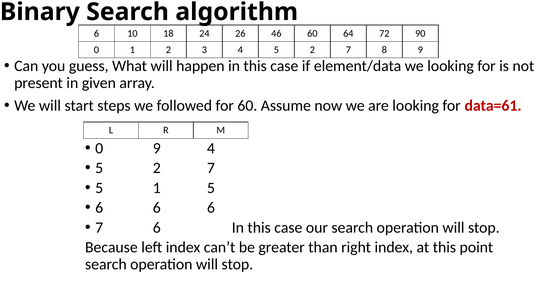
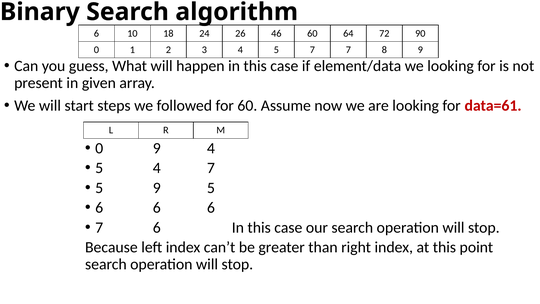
4 5 2: 2 -> 7 (312, 50)
2: 2 -> 4 (157, 168)
5 1: 1 -> 9 (157, 188)
